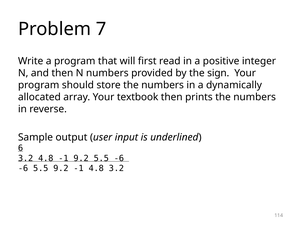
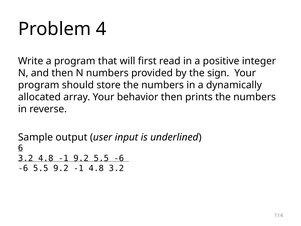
7: 7 -> 4 (101, 29)
textbook: textbook -> behavior (138, 97)
